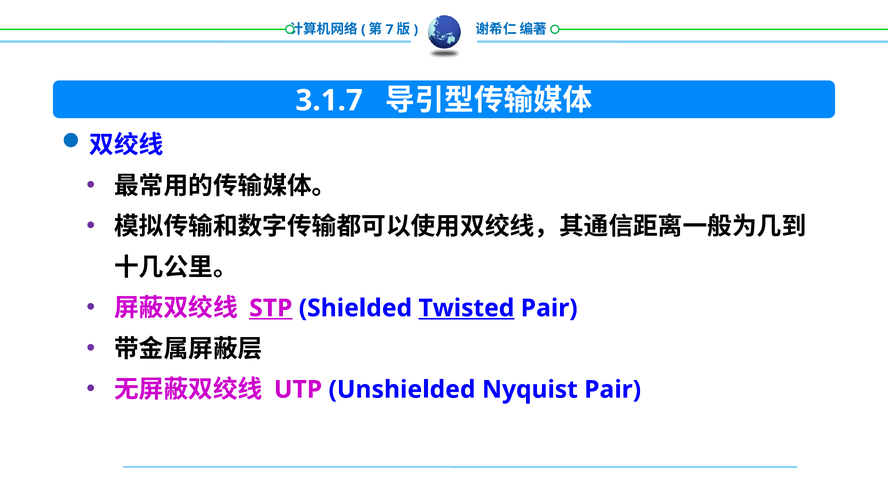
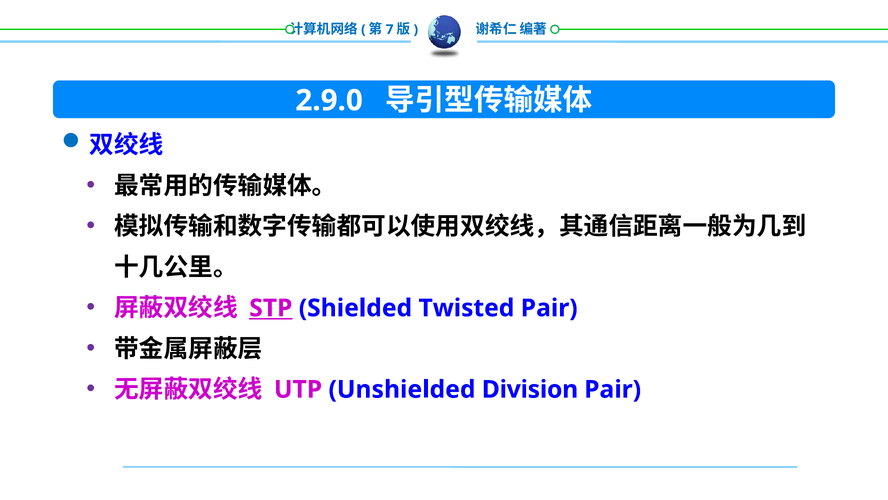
3.1.7: 3.1.7 -> 2.9.0 (329, 100)
Twisted underline: present -> none (466, 308)
Nyquist: Nyquist -> Division (530, 389)
